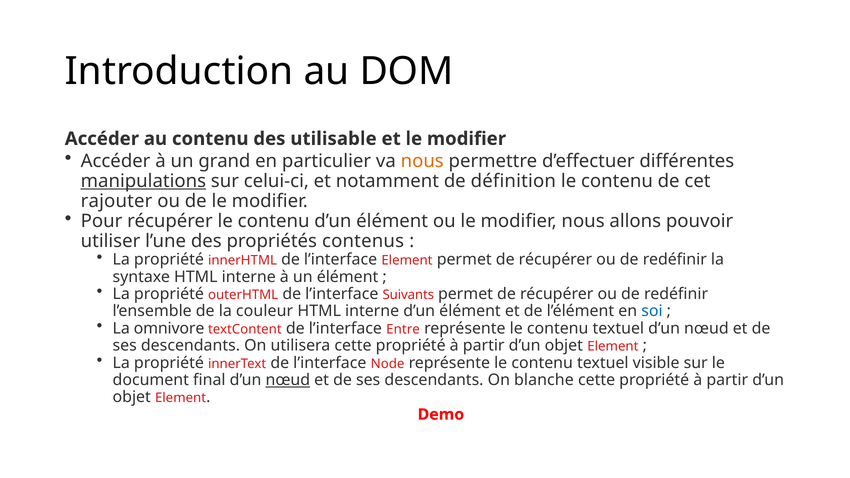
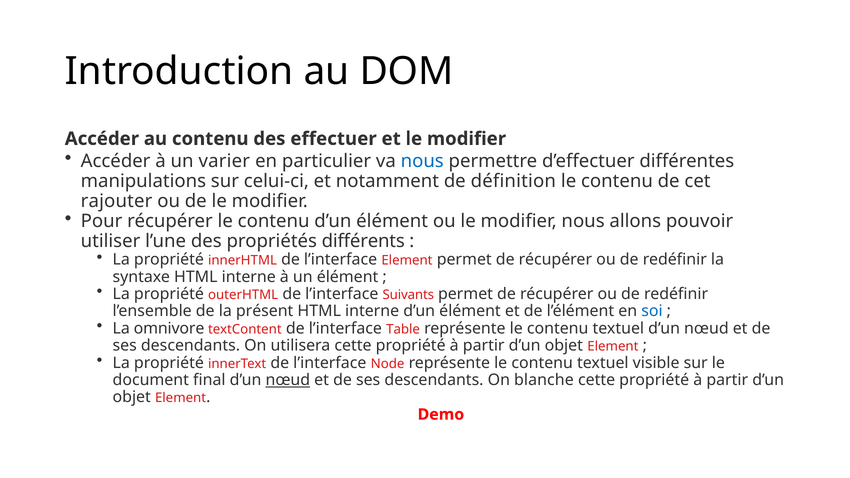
utilisable: utilisable -> effectuer (333, 139)
grand: grand -> varier (224, 161)
nous colour: orange -> blue (422, 161)
manipulations underline: present -> none (143, 181)
contenus: contenus -> différents (363, 241)
couleur: couleur -> présent (265, 311)
Entre: Entre -> Table (403, 329)
